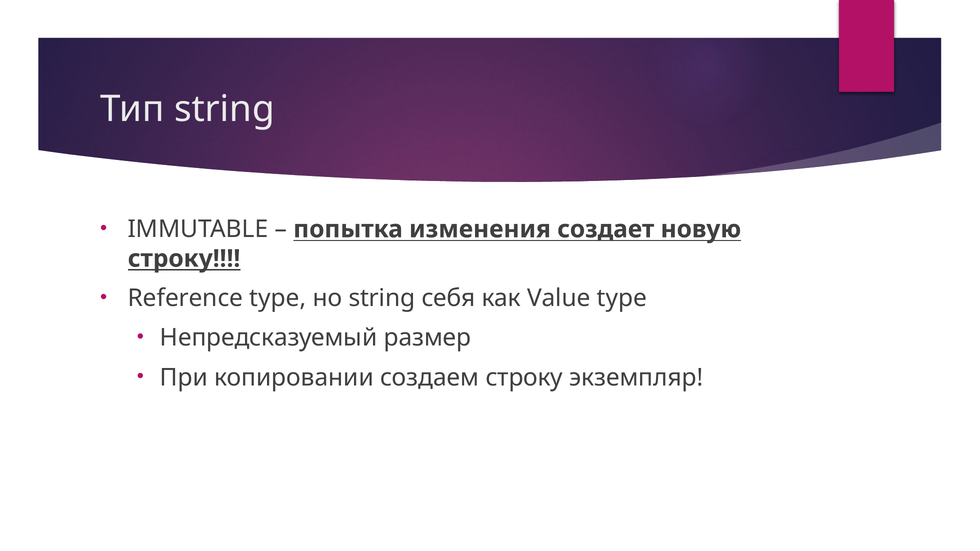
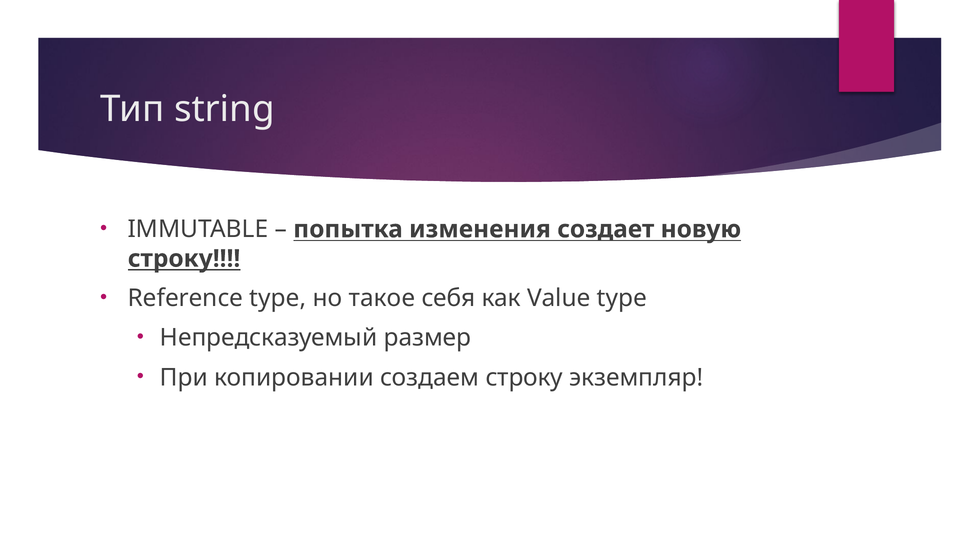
но string: string -> такое (382, 298)
